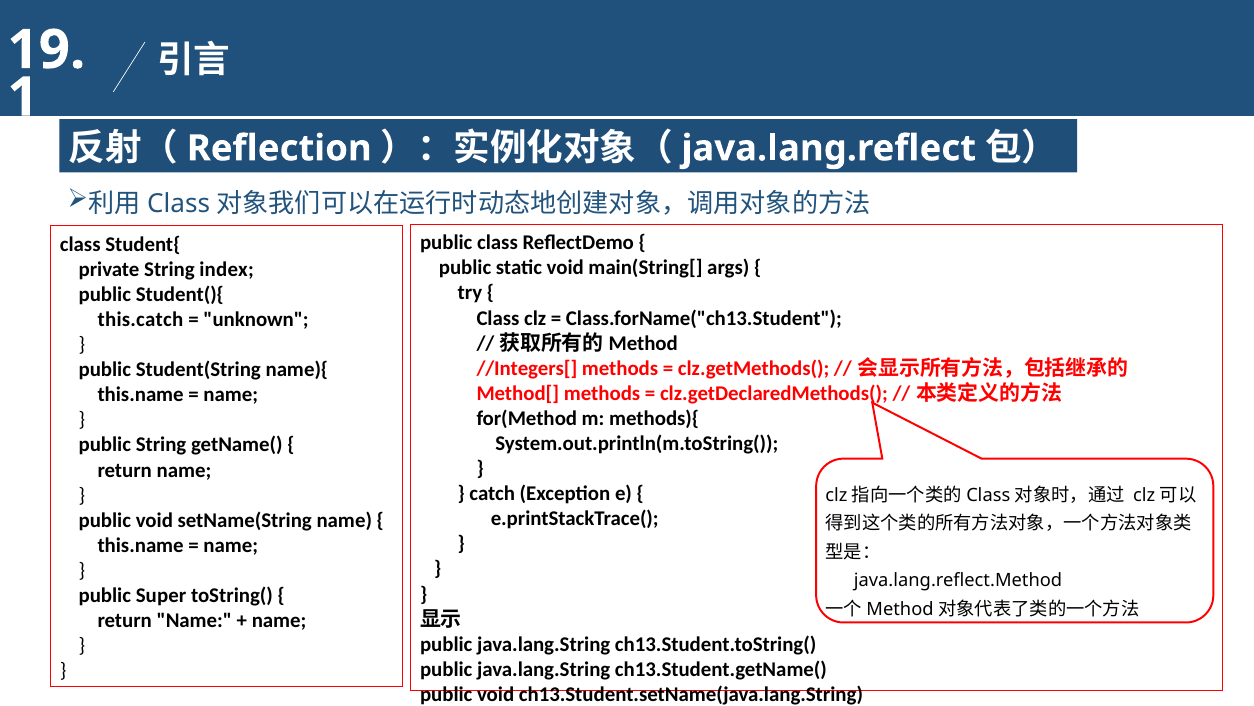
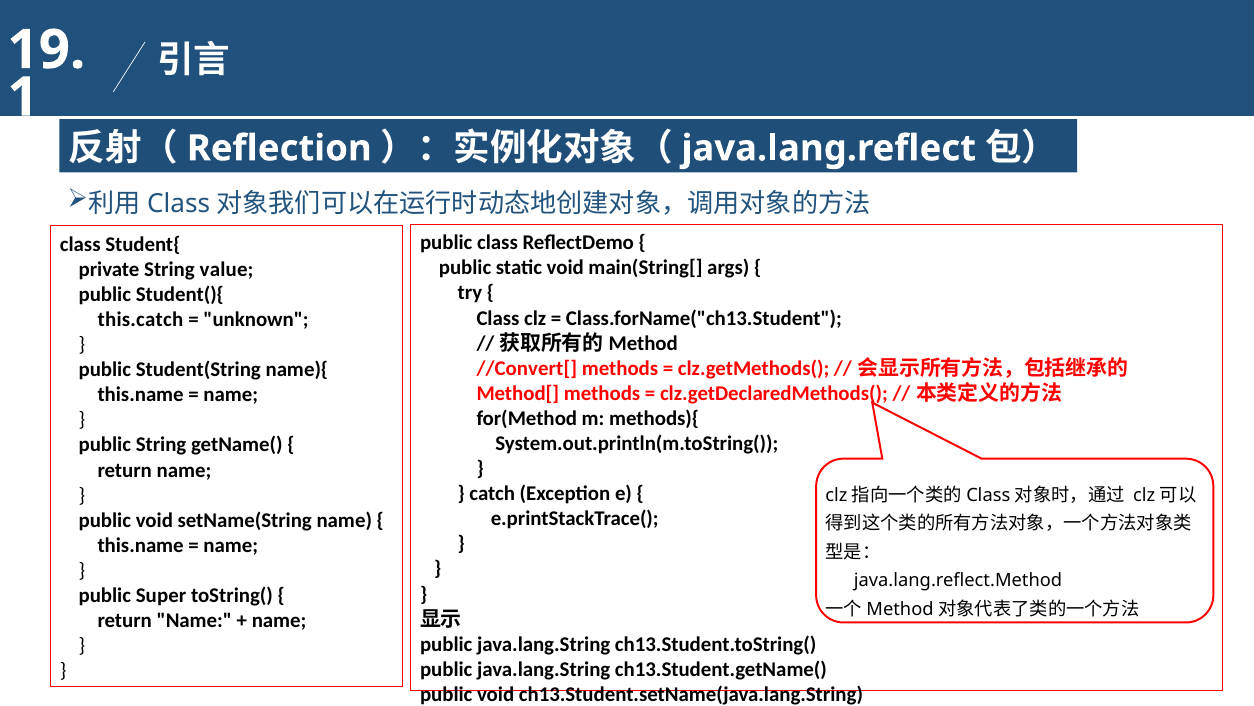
index: index -> value (227, 269)
//Integers[: //Integers[ -> //Convert[ (527, 368)
